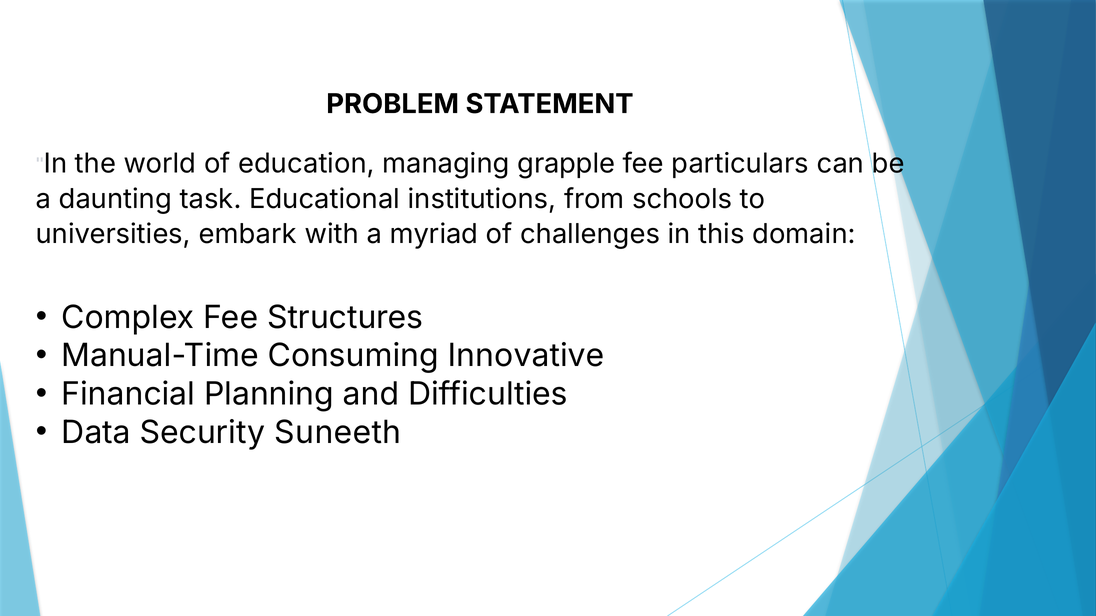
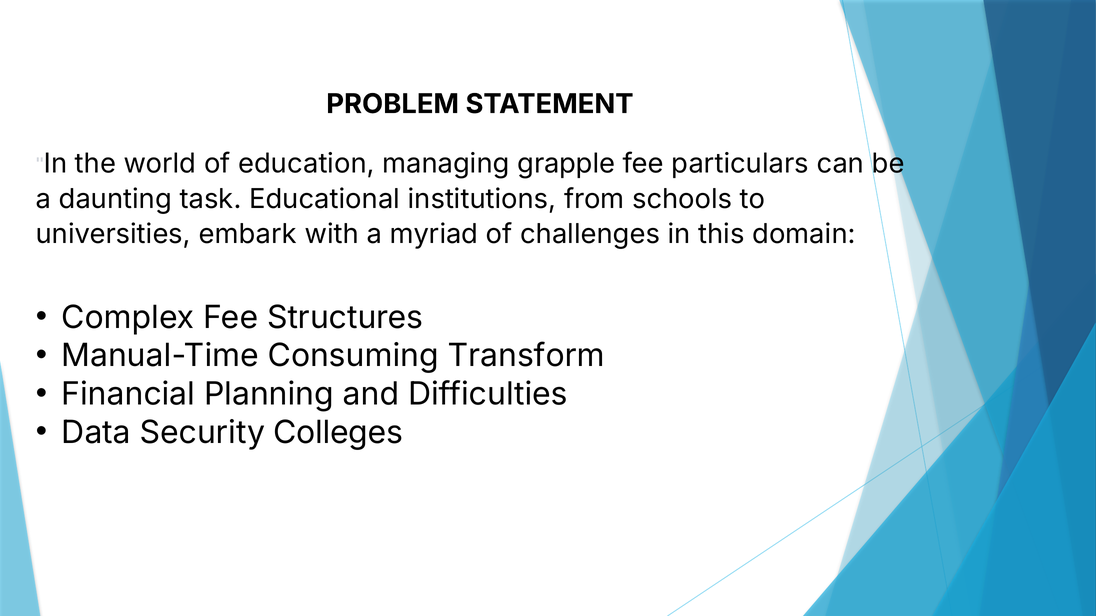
Innovative: Innovative -> Transform (526, 356)
Suneeth: Suneeth -> Colleges (338, 433)
